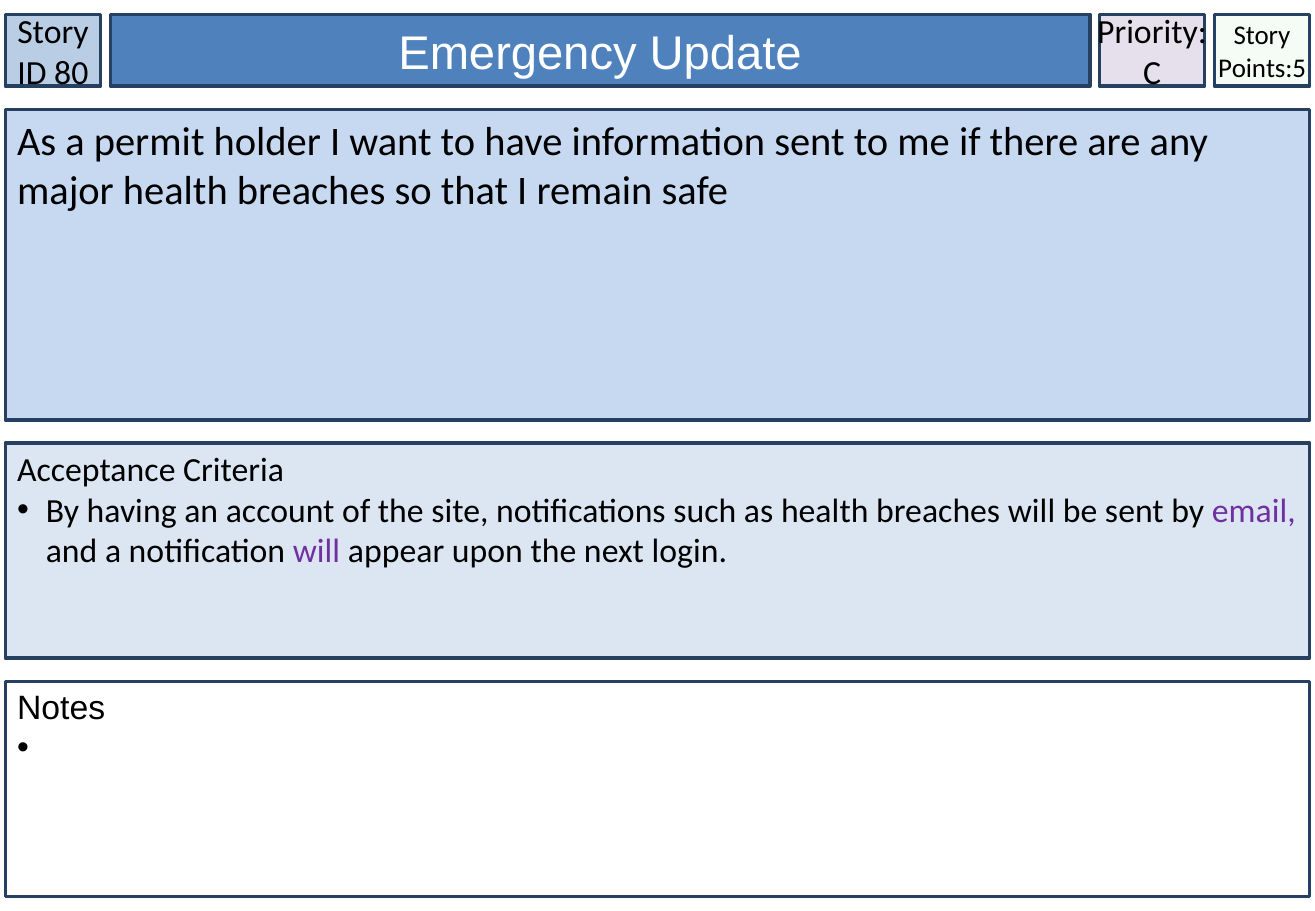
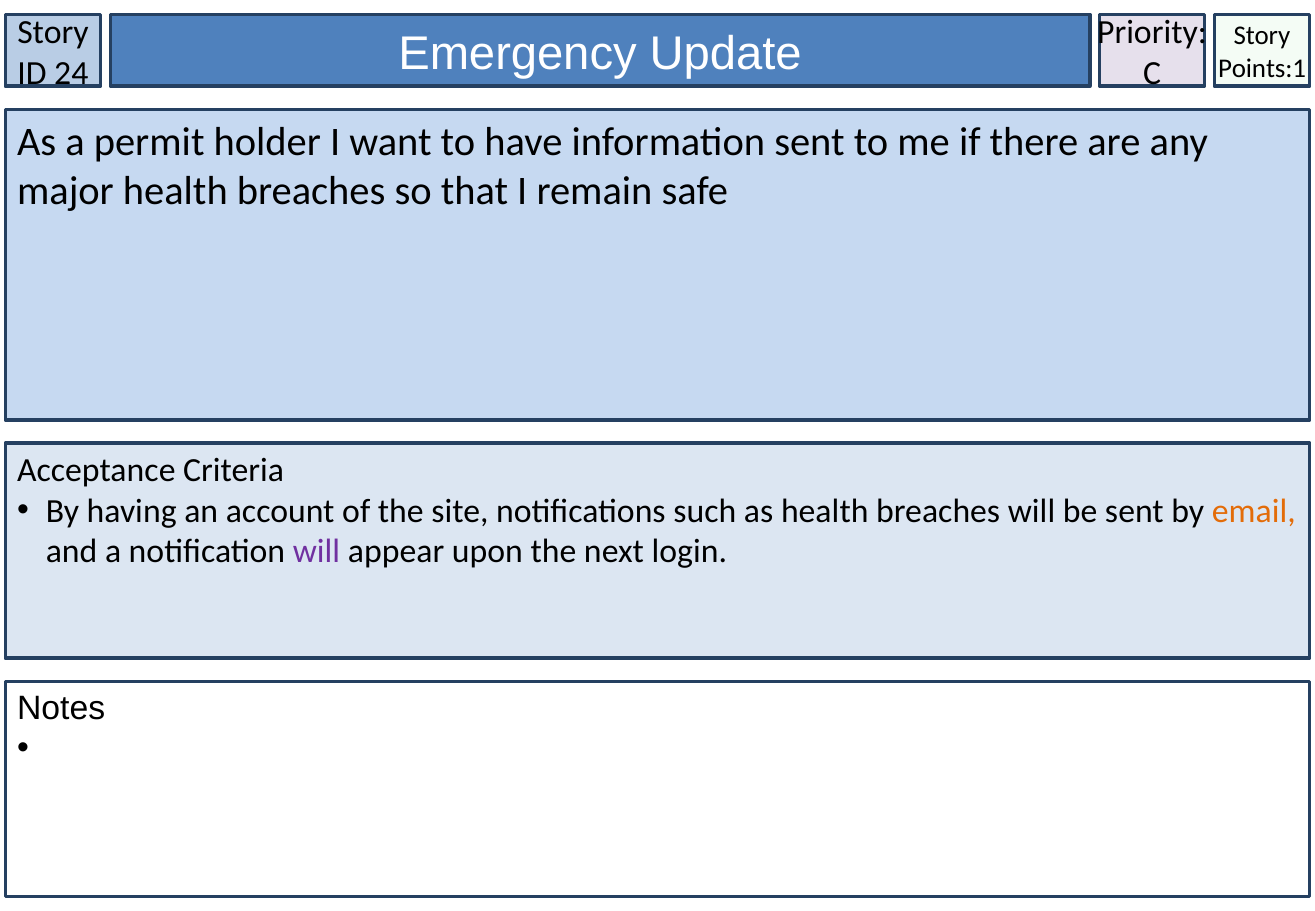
Points:5: Points:5 -> Points:1 (1262, 68)
80: 80 -> 24 (71, 73)
email colour: purple -> orange (1254, 511)
